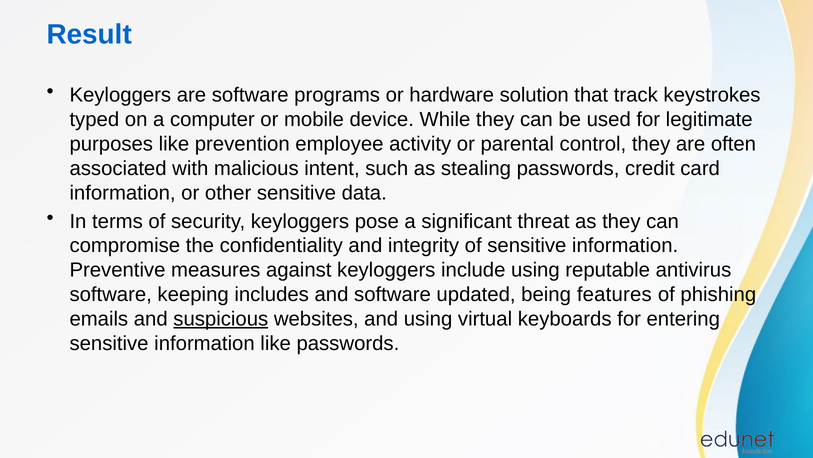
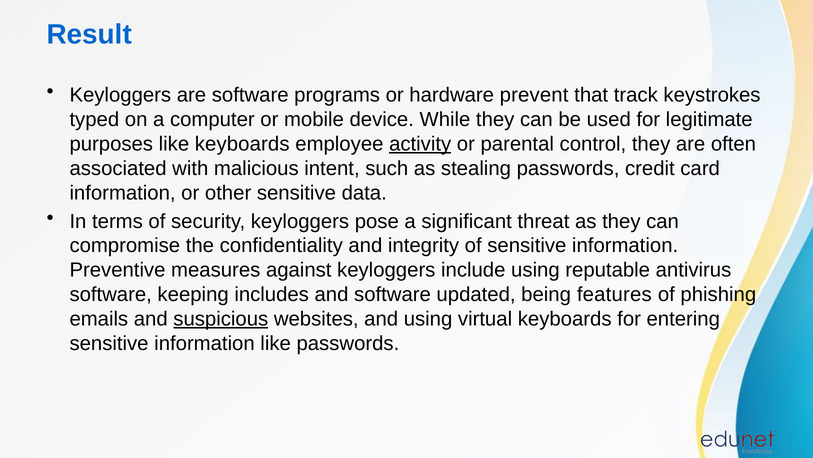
solution: solution -> prevent (534, 95)
like prevention: prevention -> keyboards (242, 144)
activity underline: none -> present (420, 144)
